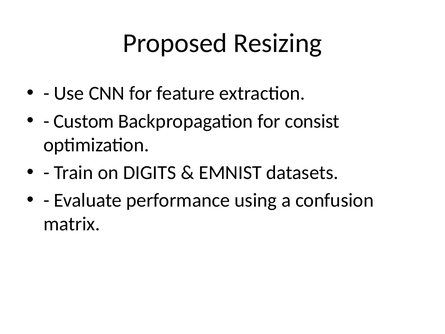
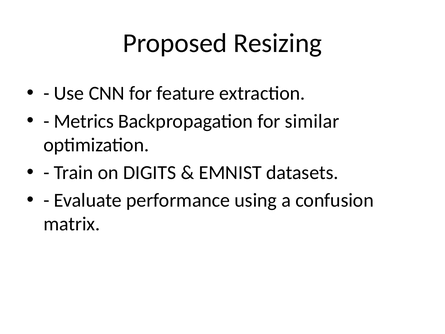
Custom: Custom -> Metrics (84, 121)
consist: consist -> similar (312, 121)
